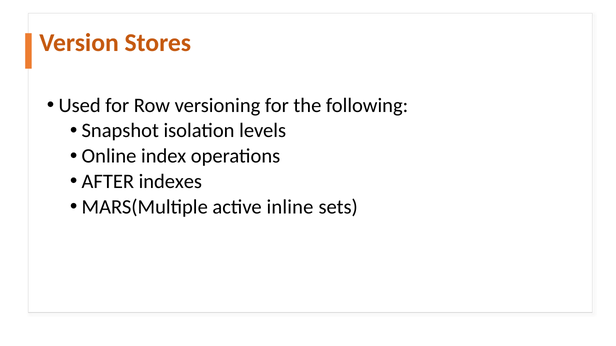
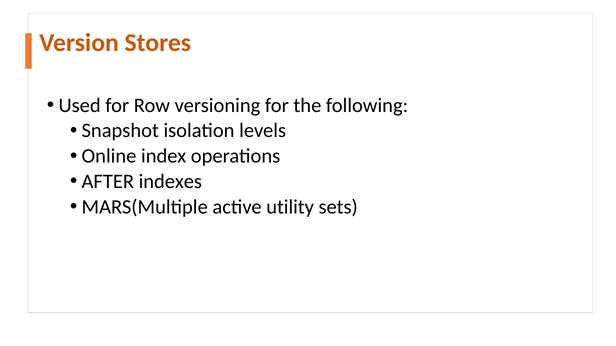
inline: inline -> utility (290, 207)
